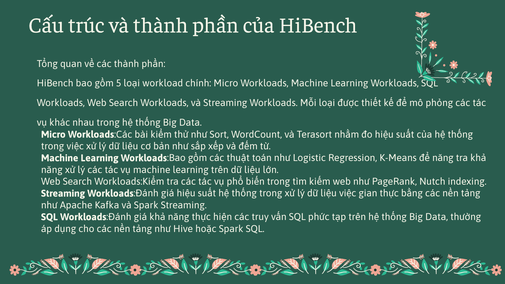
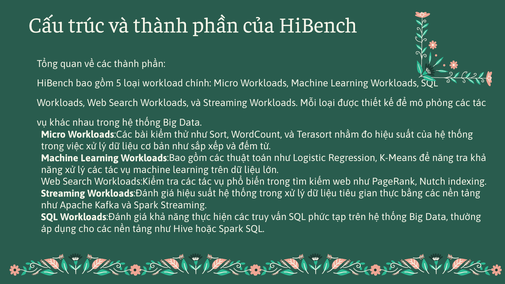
liệu việc: việc -> tiêu (348, 193)
